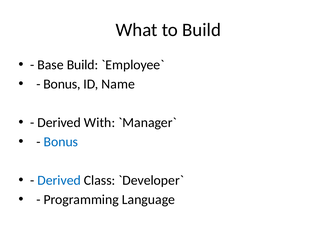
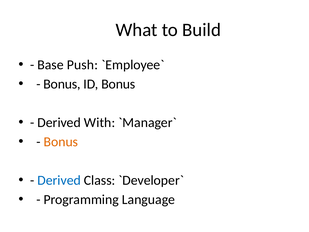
Base Build: Build -> Push (82, 65)
ID Name: Name -> Bonus (118, 84)
Bonus colour: blue -> orange (61, 142)
